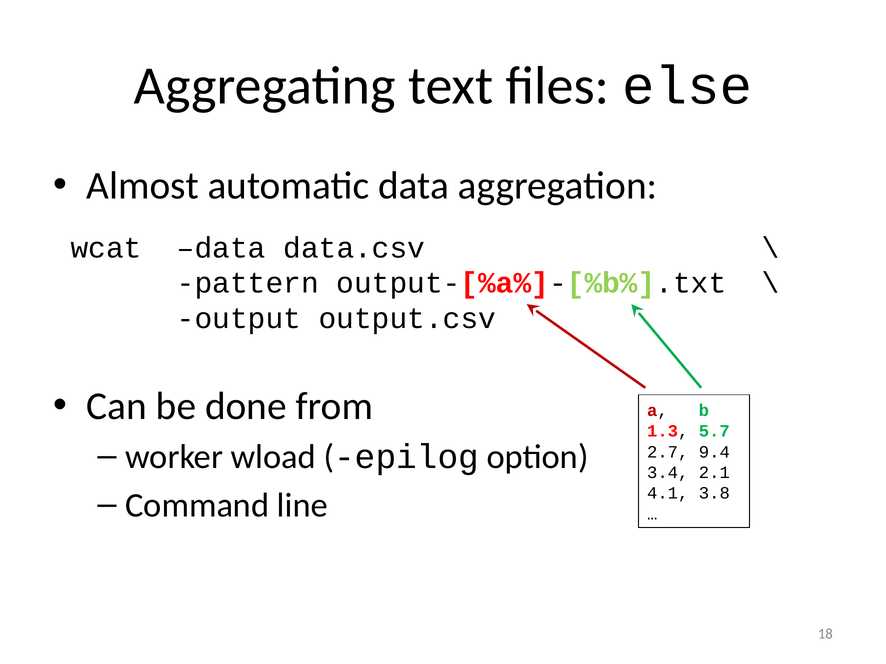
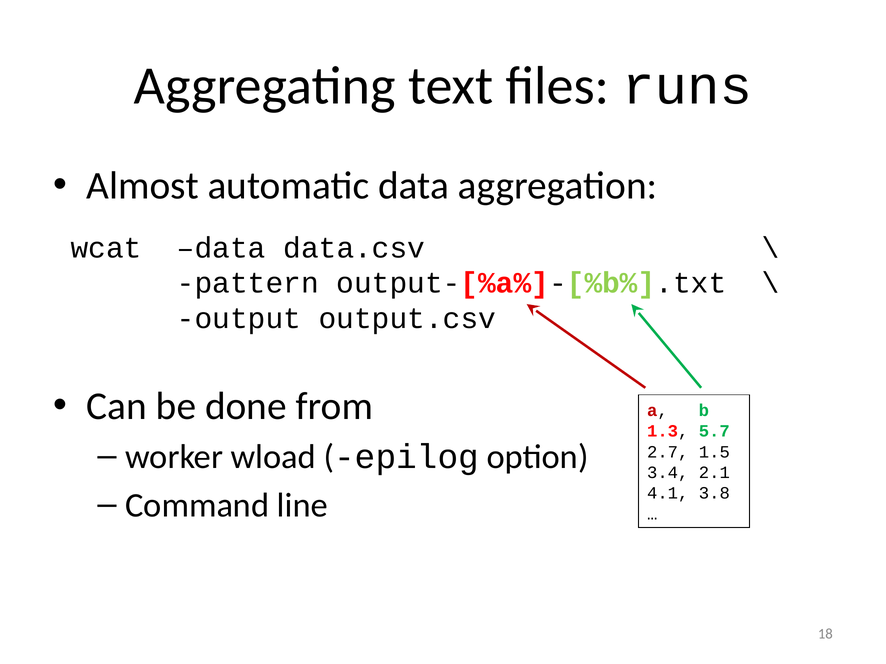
else: else -> runs (687, 86)
9.4: 9.4 -> 1.5 (714, 452)
